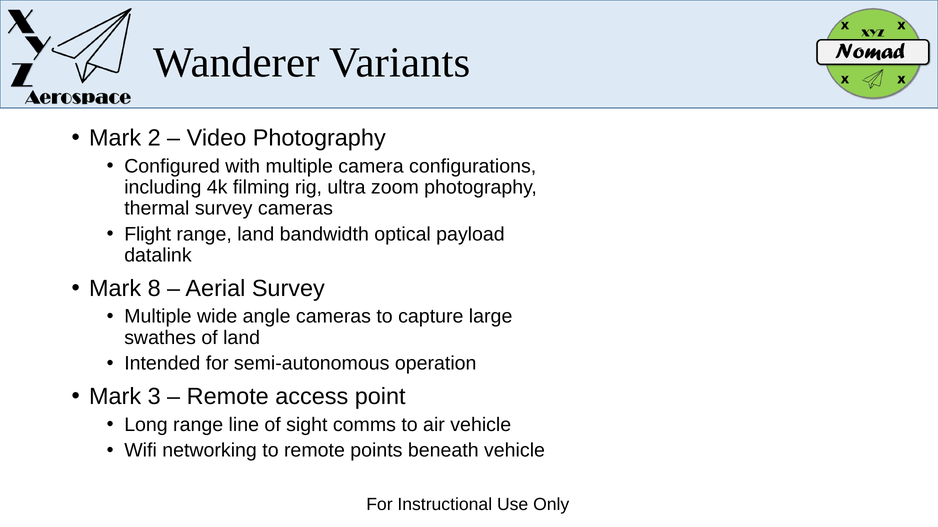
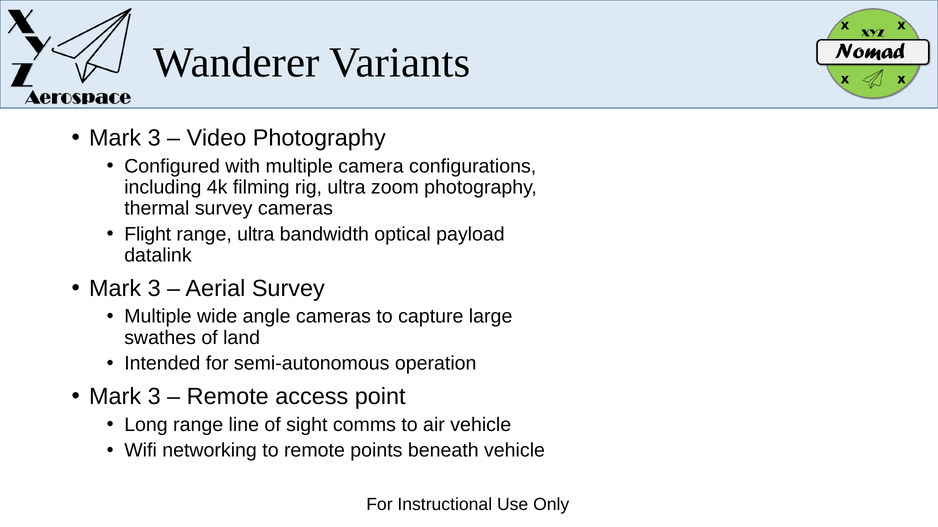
2: 2 -> 3 (154, 138)
range land: land -> ultra (256, 235)
8: 8 -> 3 (154, 289)
